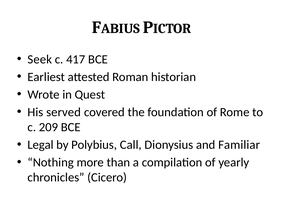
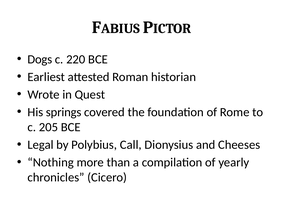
Seek: Seek -> Dogs (40, 59)
417: 417 -> 220 (76, 59)
served: served -> springs (64, 112)
209: 209 -> 205 (48, 127)
Familiar: Familiar -> Cheeses (239, 145)
